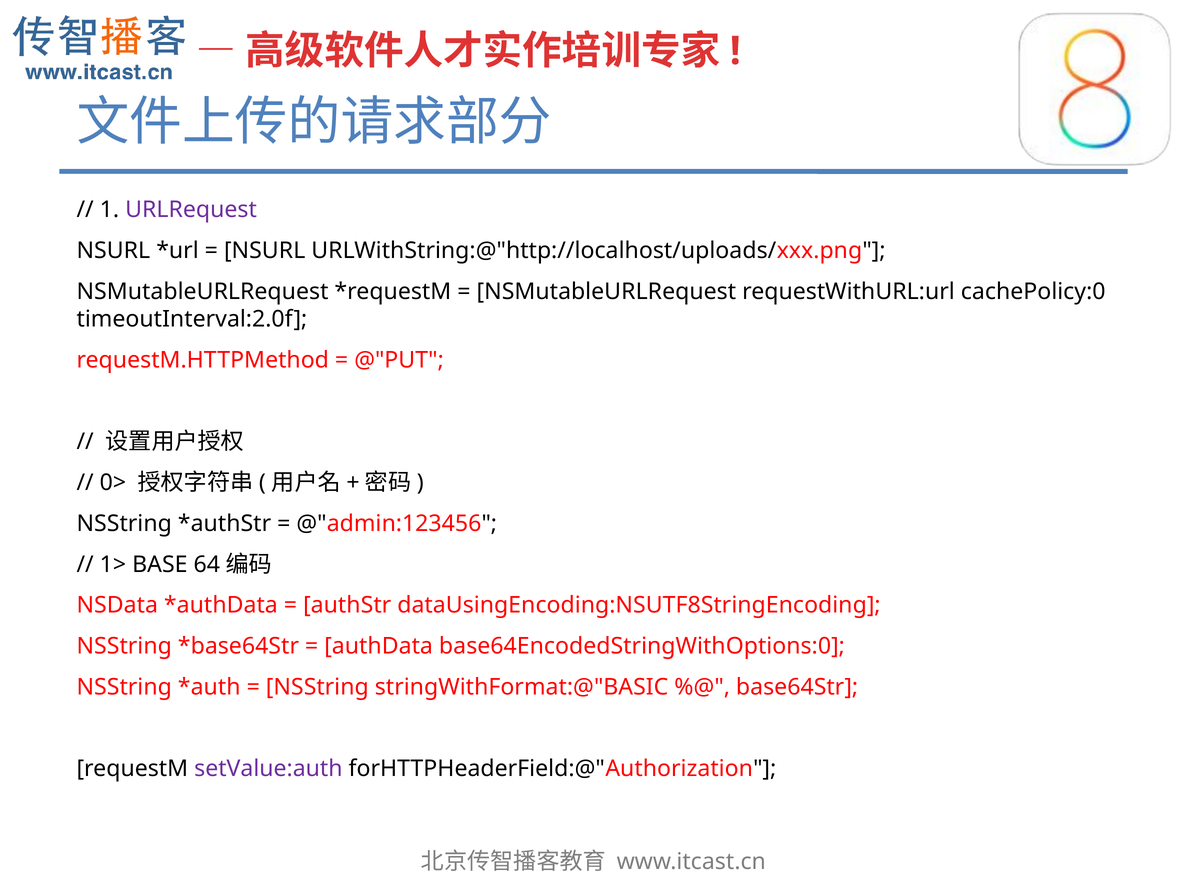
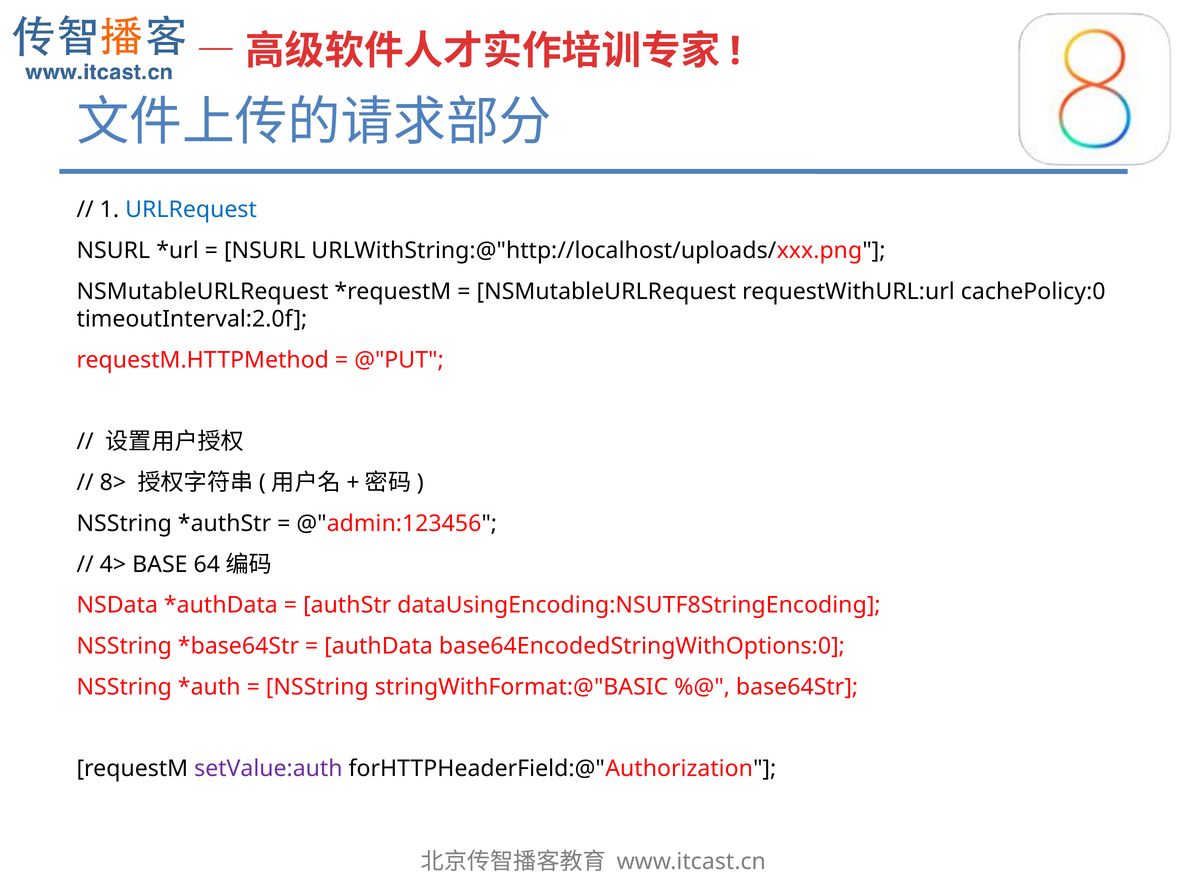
URLRequest colour: purple -> blue (191, 210)
0>: 0> -> 8> (113, 483)
1>: 1> -> 4> (113, 565)
